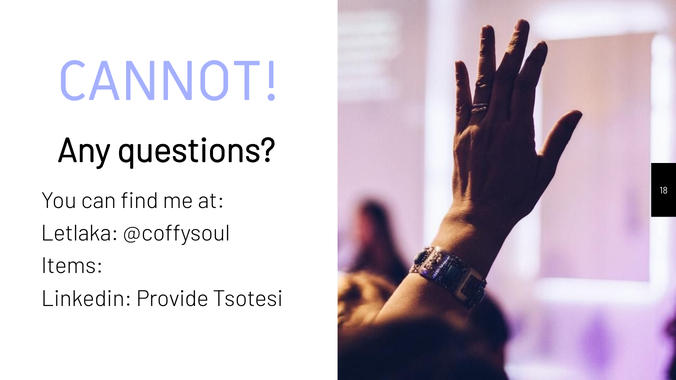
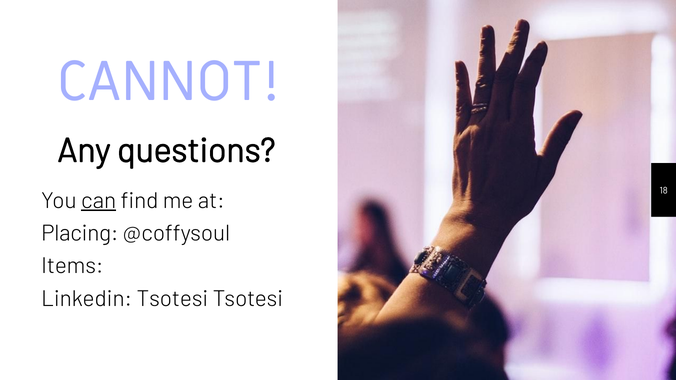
can underline: none -> present (99, 201)
Letlaka: Letlaka -> Placing (80, 233)
Linkedin Provide: Provide -> Tsotesi (172, 299)
